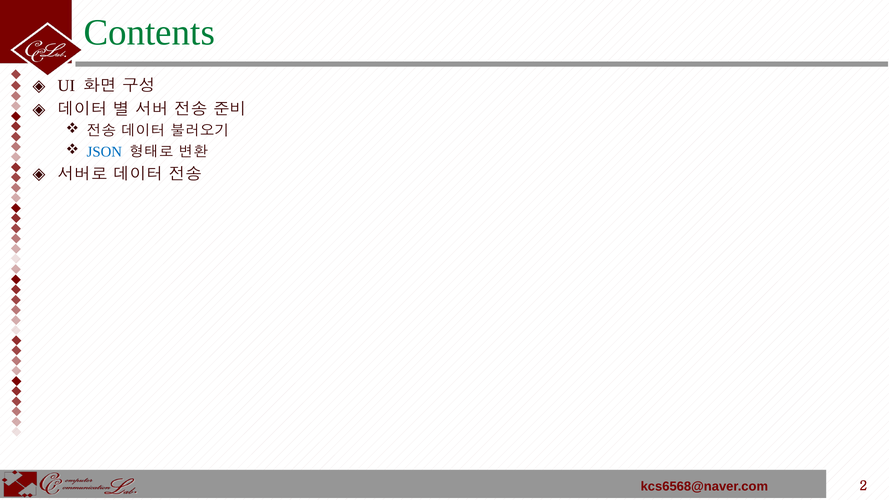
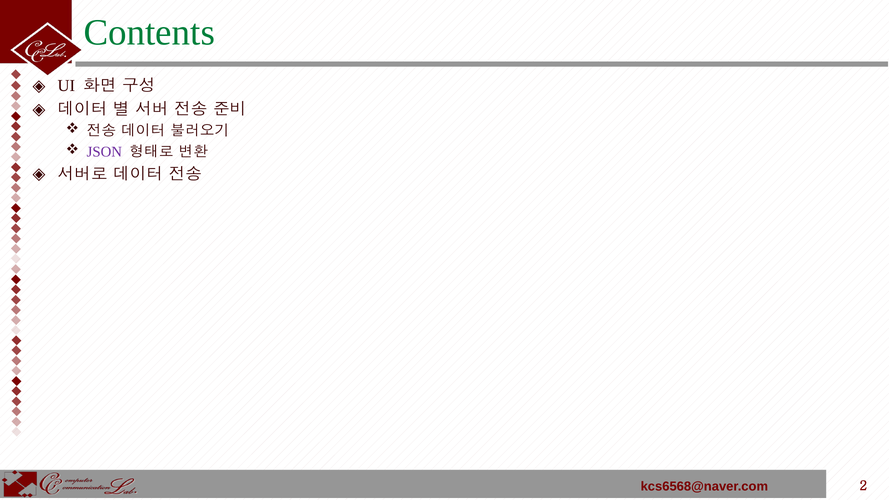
JSON colour: blue -> purple (104, 152)
